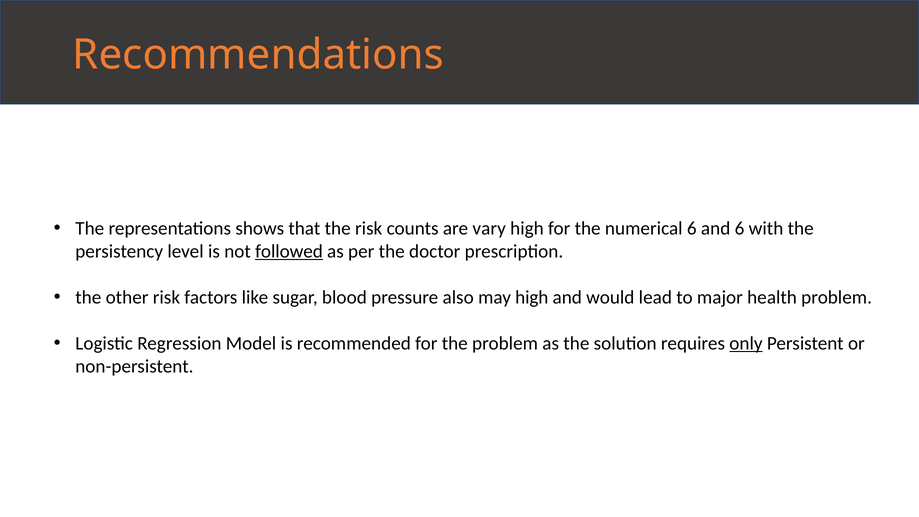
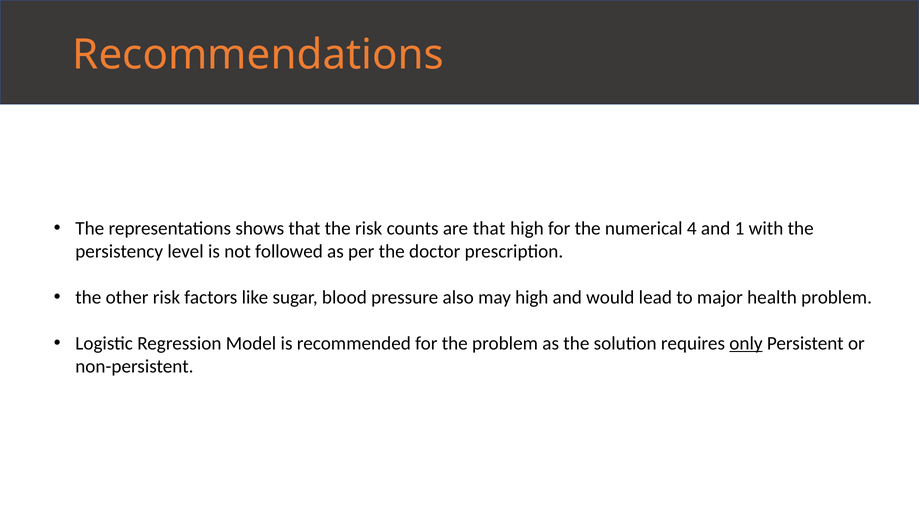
are vary: vary -> that (489, 228)
numerical 6: 6 -> 4 (692, 228)
and 6: 6 -> 1 (740, 228)
followed underline: present -> none (289, 251)
